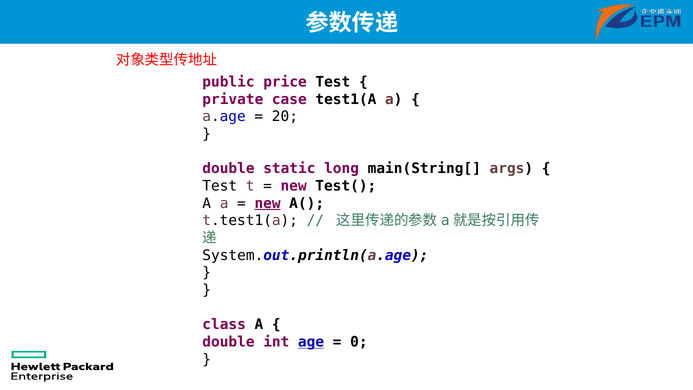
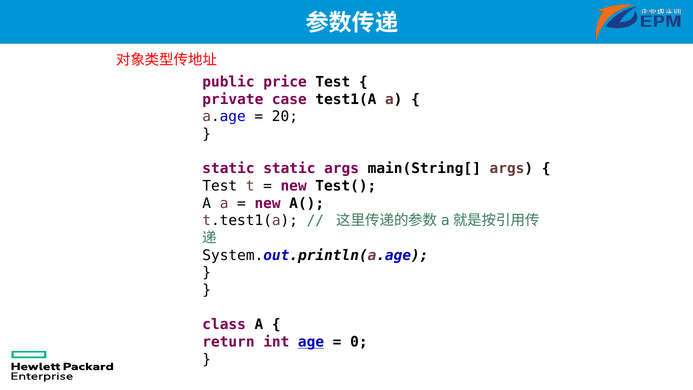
double: double -> static (228, 169)
static long: long -> args (342, 169)
new underline: present -> none (268, 203)
double: double -> return (228, 342)
